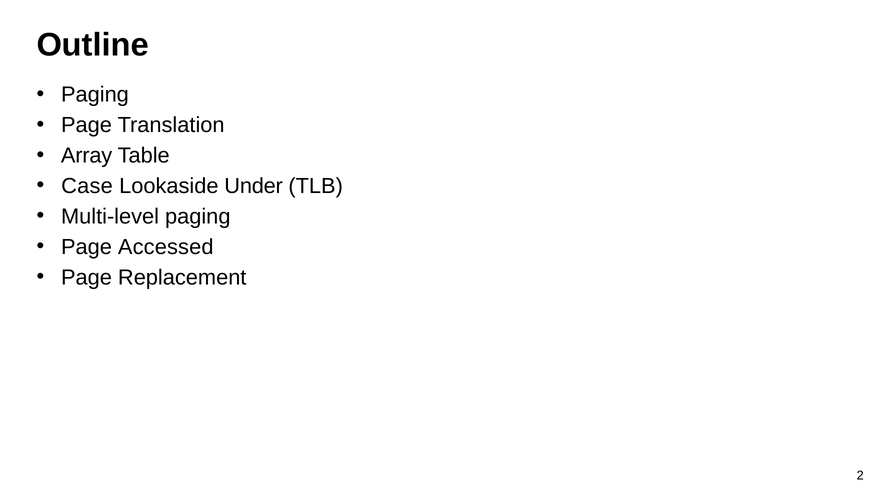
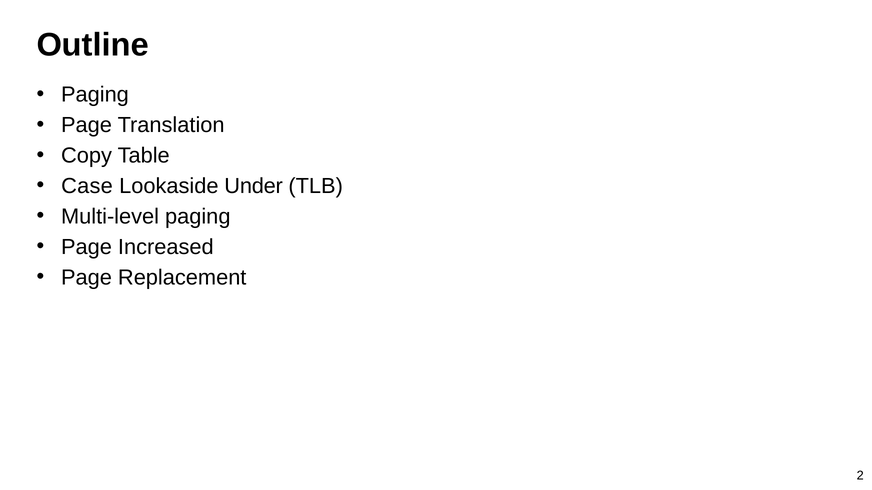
Array: Array -> Copy (86, 156)
Accessed: Accessed -> Increased (166, 247)
